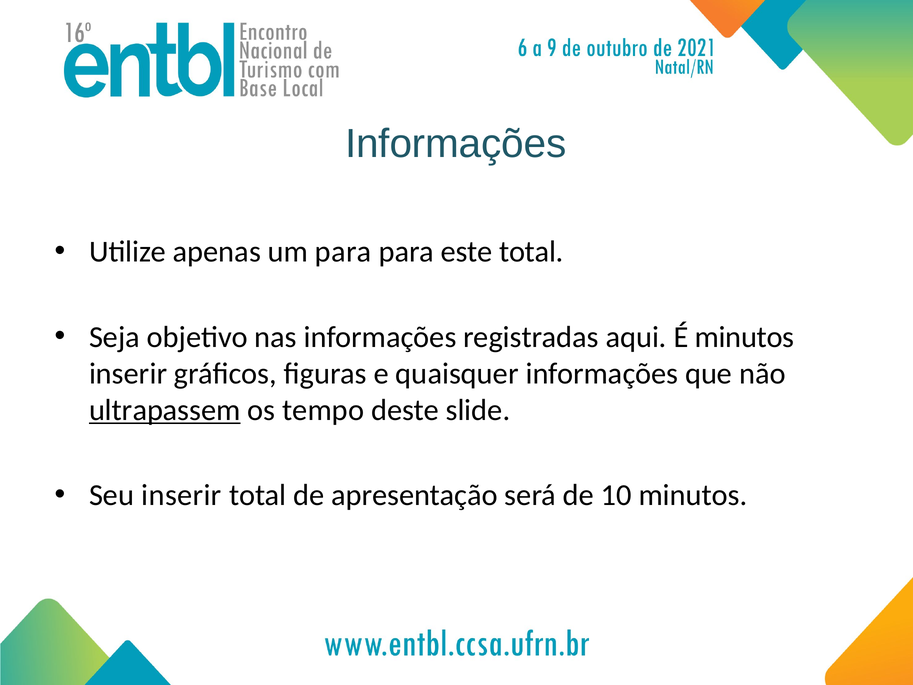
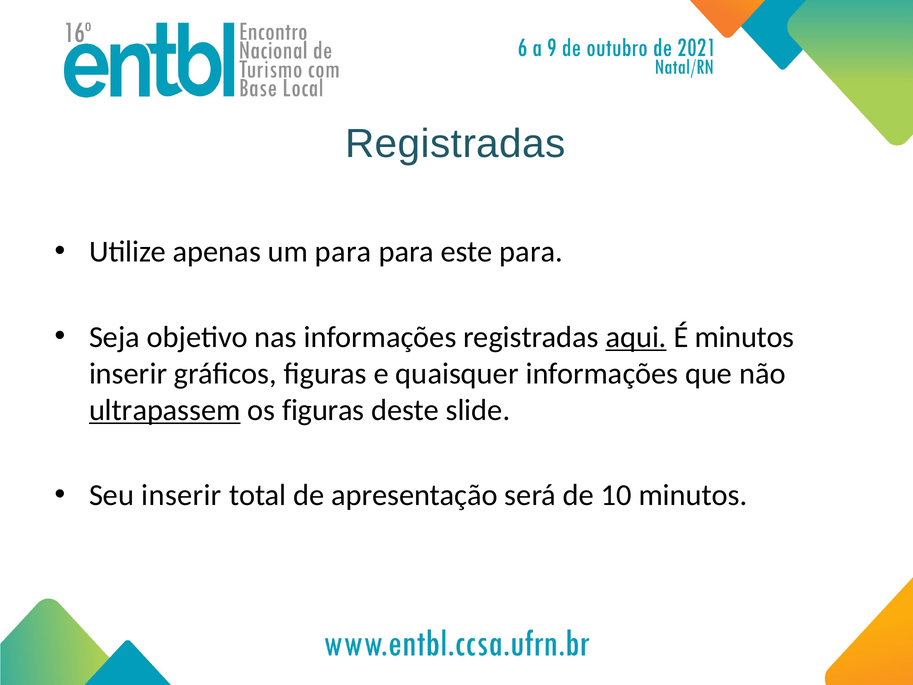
Informações: Informações -> Registradas (455, 144)
este total: total -> para (531, 252)
aqui underline: none -> present (636, 337)
os tempo: tempo -> figuras (323, 410)
